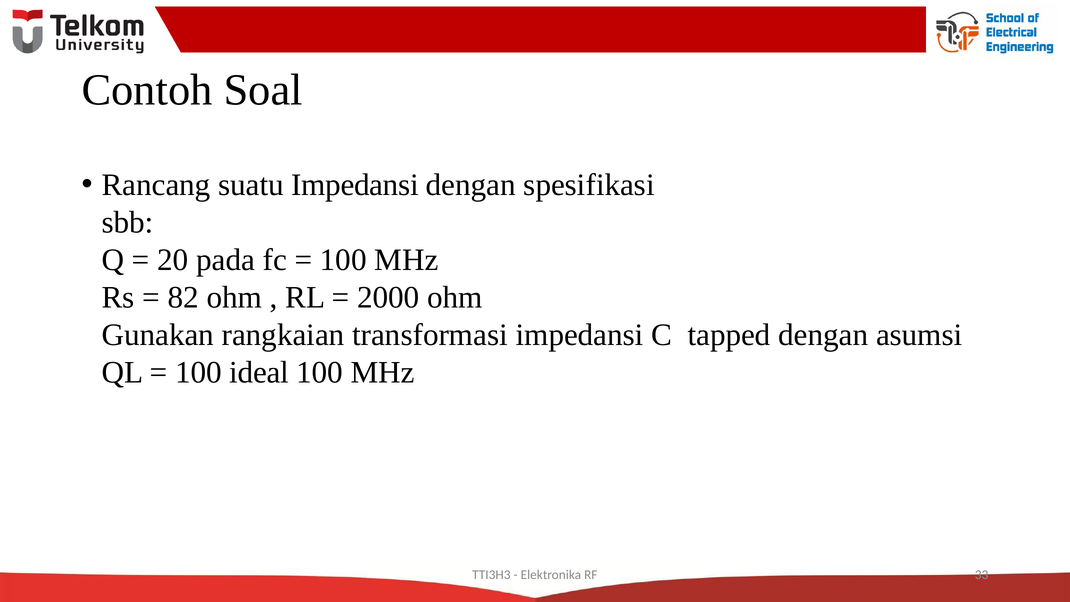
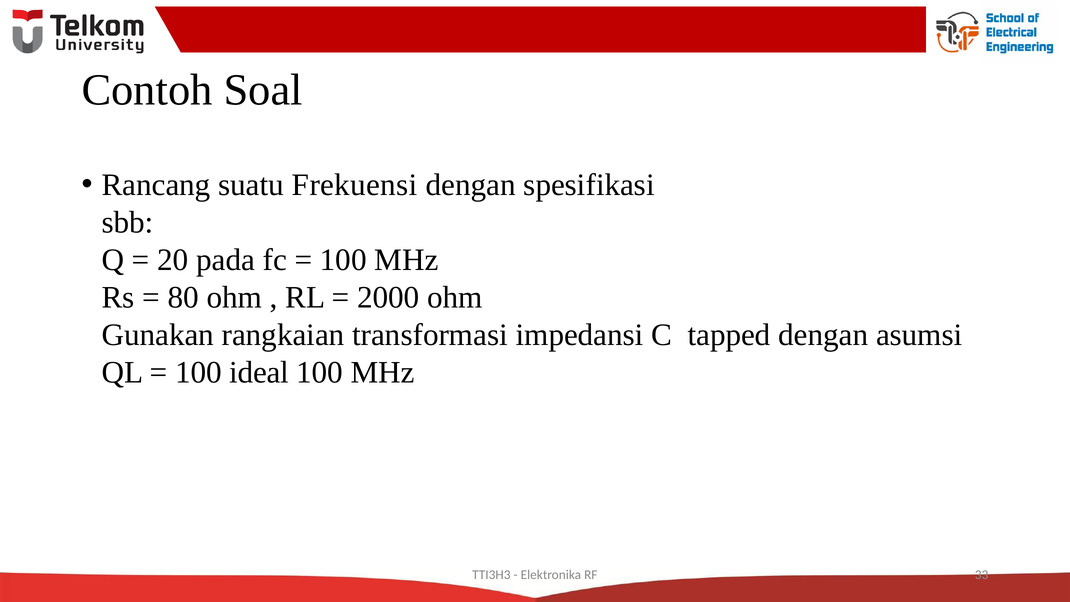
suatu Impedansi: Impedansi -> Frekuensi (355, 185)
82: 82 -> 80 (183, 298)
